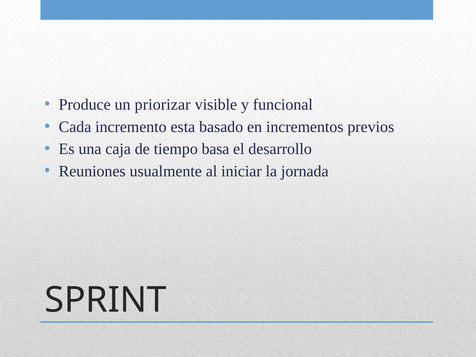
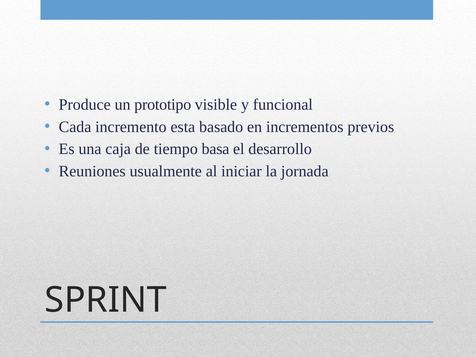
priorizar: priorizar -> prototipo (163, 105)
